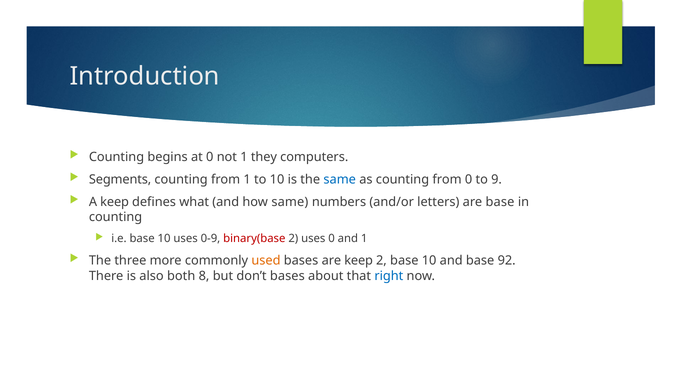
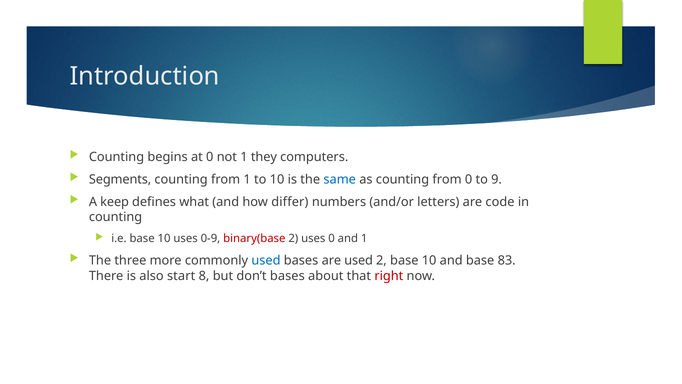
how same: same -> differ (290, 202)
are base: base -> code (500, 202)
used colour: orange -> blue (266, 260)
are keep: keep -> used (359, 260)
92: 92 -> 83 (507, 260)
both: both -> start (181, 276)
right colour: blue -> red (389, 276)
